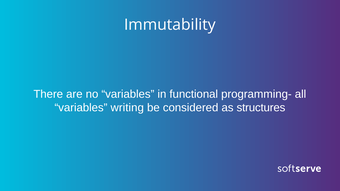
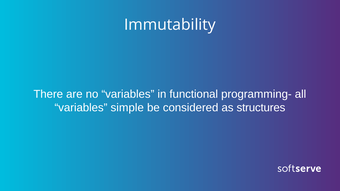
writing: writing -> simple (127, 108)
